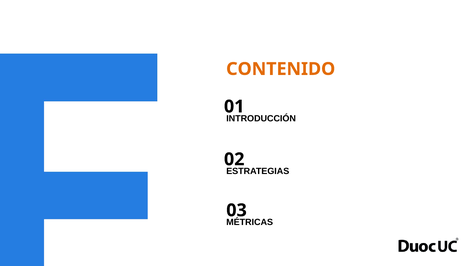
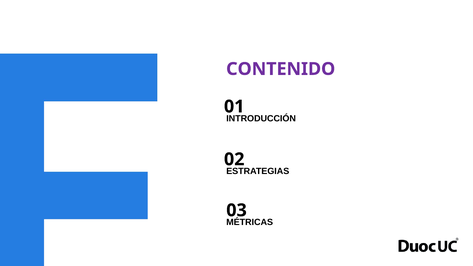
CONTENIDO colour: orange -> purple (281, 69)
